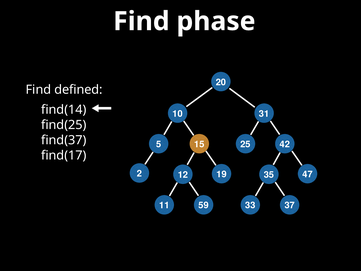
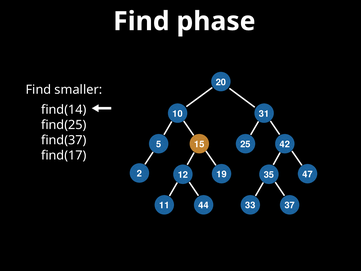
defined: defined -> smaller (78, 90)
59: 59 -> 44 (204, 205)
